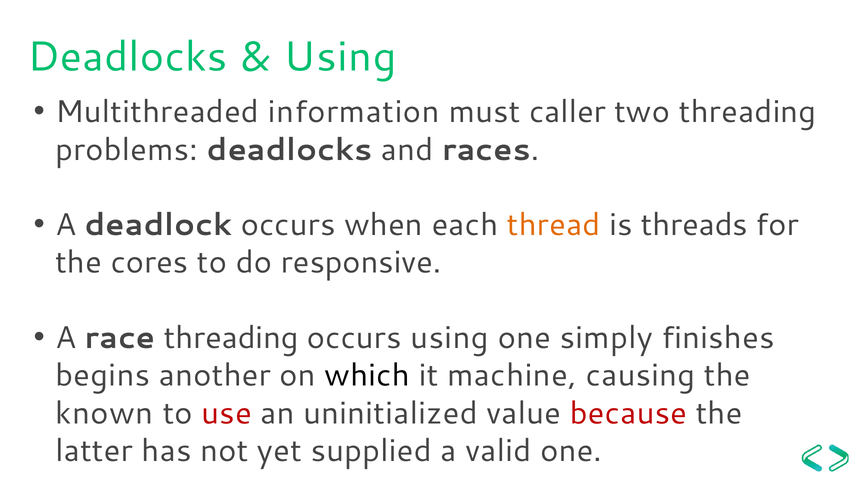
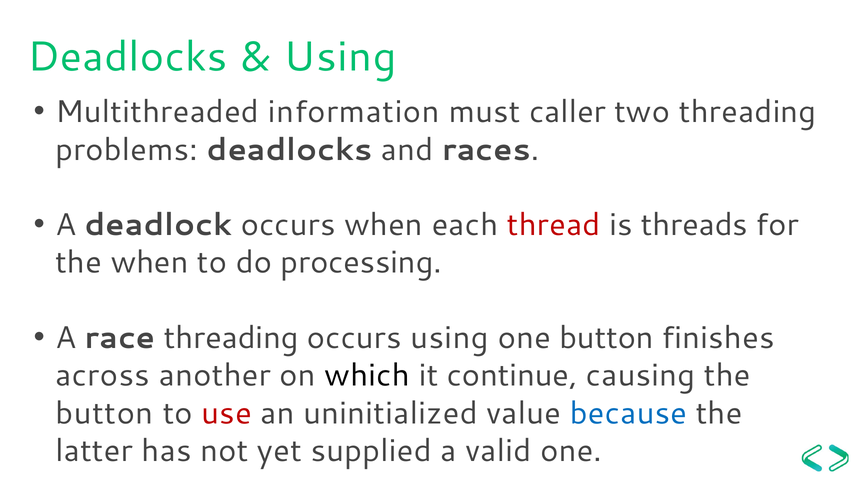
thread colour: orange -> red (554, 225)
the cores: cores -> when (150, 263)
responsive: responsive -> processing (361, 263)
one simply: simply -> button (607, 338)
begins: begins -> across (103, 375)
machine: machine -> continue (512, 375)
known: known -> button (104, 413)
because colour: red -> blue (628, 413)
